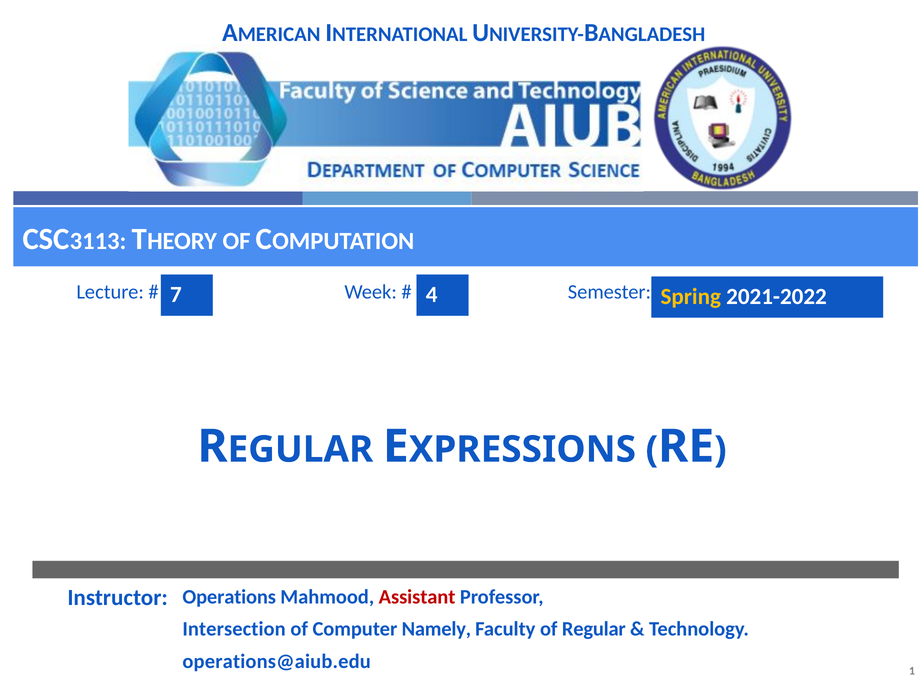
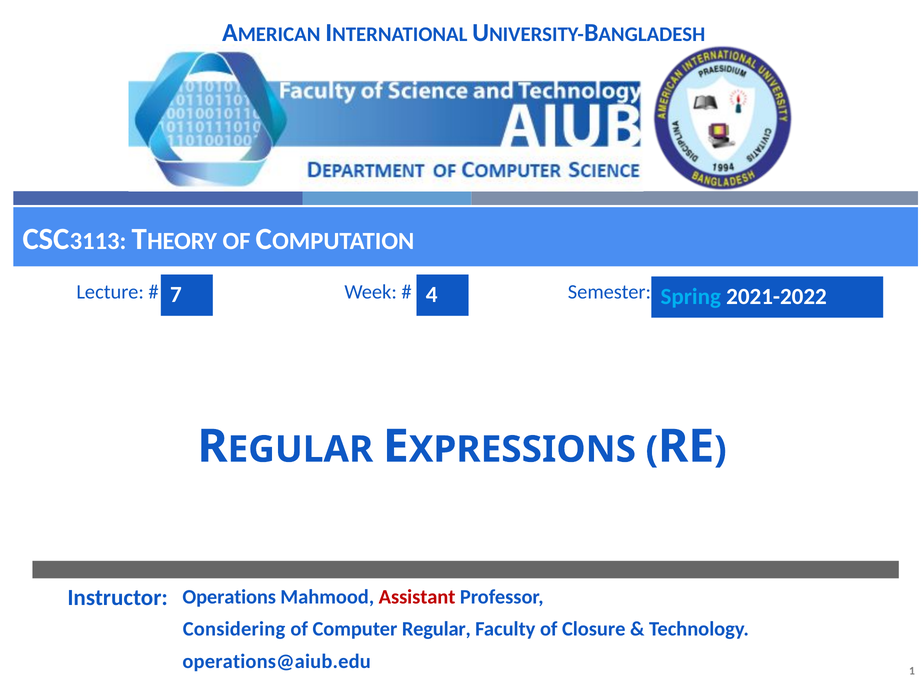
Spring colour: yellow -> light blue (691, 297)
Intersection: Intersection -> Considering (234, 629)
Namely: Namely -> Regular (436, 629)
Regular: Regular -> Closure (594, 629)
